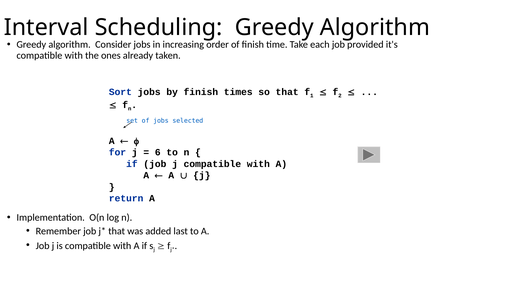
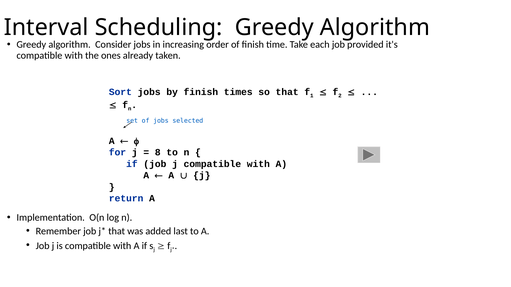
6: 6 -> 8 (158, 153)
